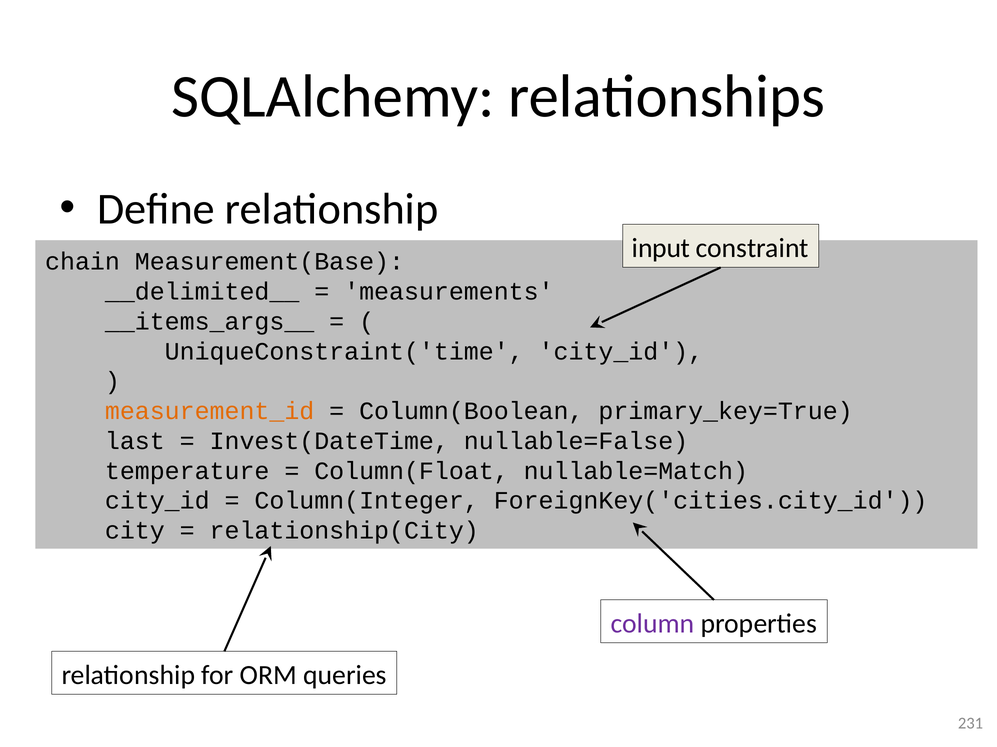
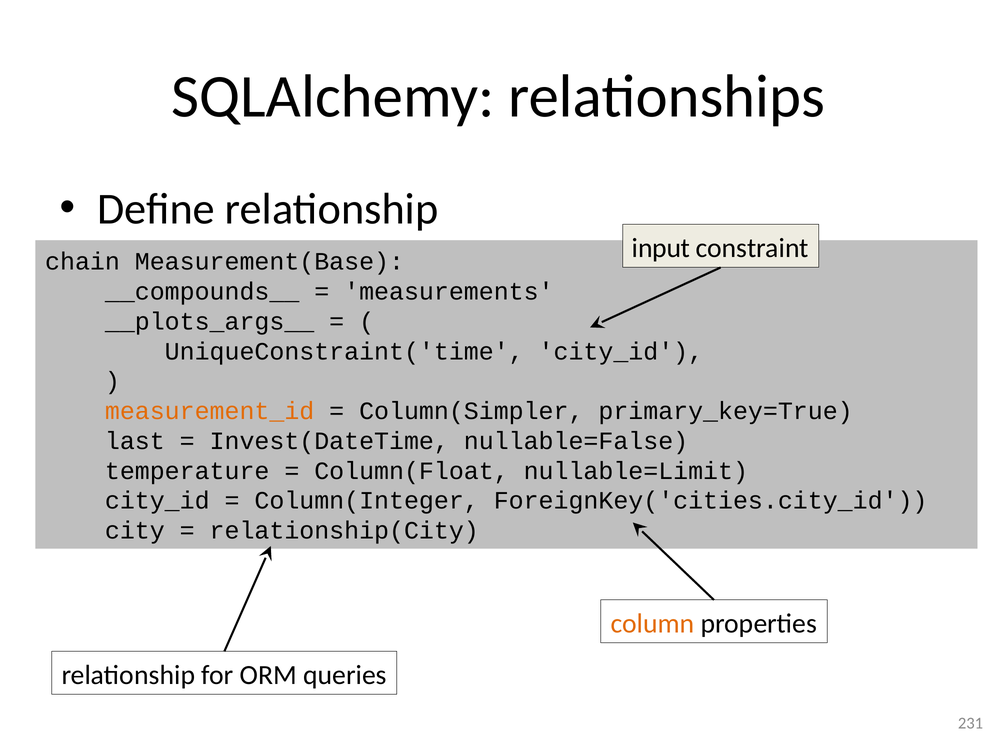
__delimited__: __delimited__ -> __compounds__ (202, 292)
__items_args__: __items_args__ -> __plots_args__ (210, 322)
Column(Boolean: Column(Boolean -> Column(Simpler (471, 412)
nullable=Match: nullable=Match -> nullable=Limit (636, 471)
column colour: purple -> orange (652, 624)
